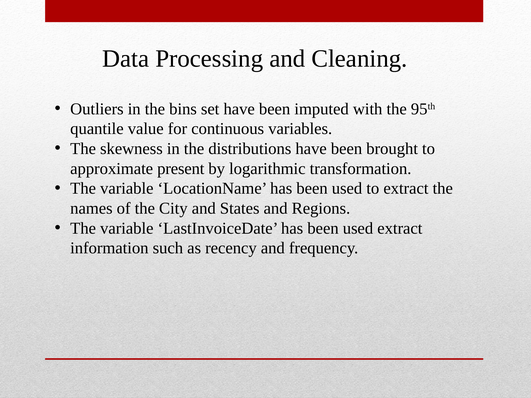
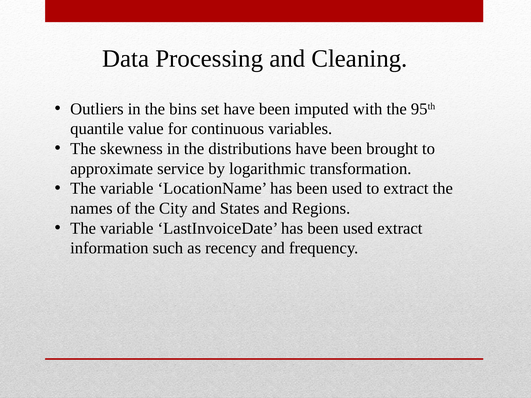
present: present -> service (181, 169)
